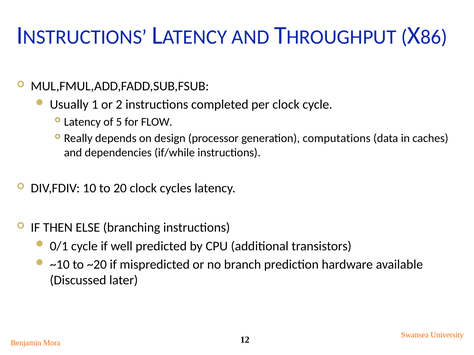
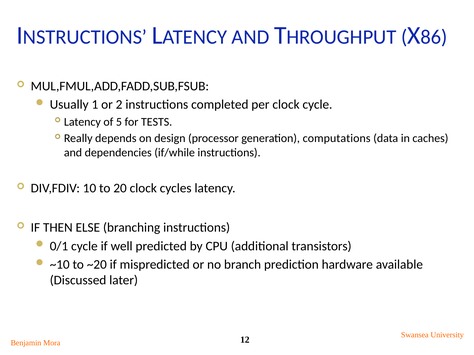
FLOW: FLOW -> TESTS (157, 122)
